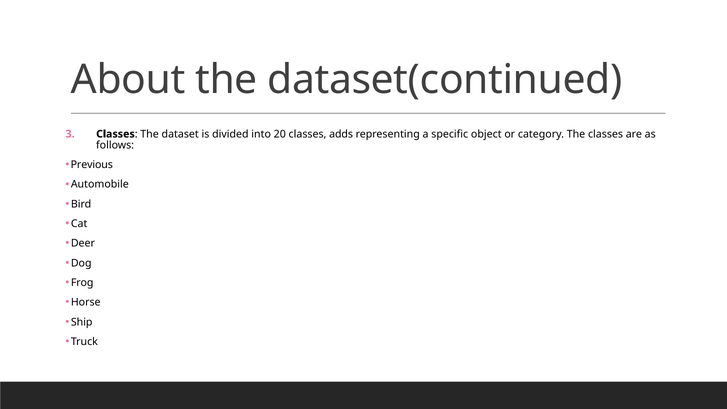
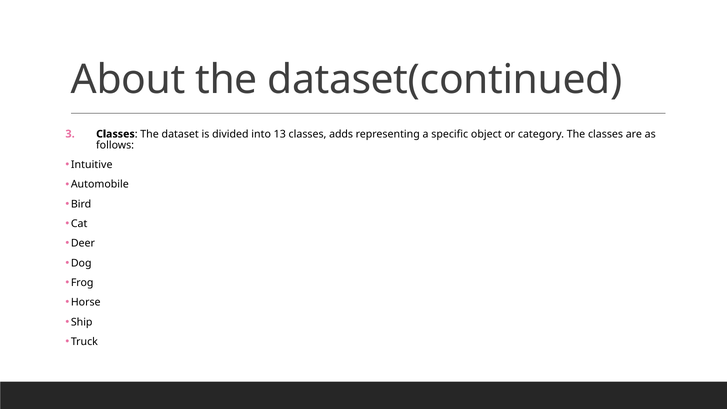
20: 20 -> 13 (280, 134)
Previous: Previous -> Intuitive (92, 165)
